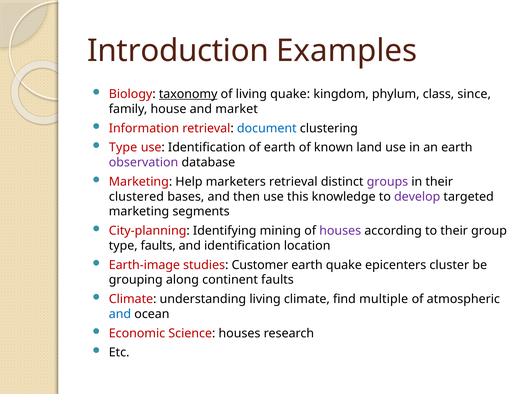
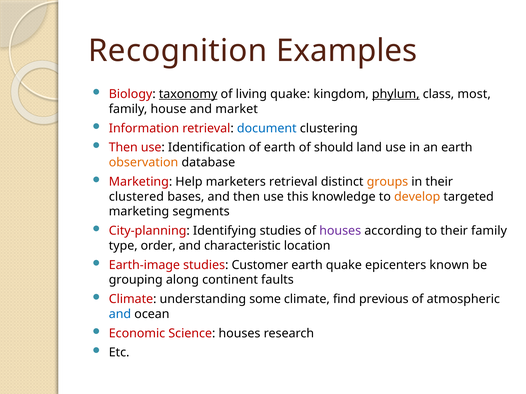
Introduction: Introduction -> Recognition (178, 51)
phylum underline: none -> present (396, 94)
since: since -> most (474, 94)
Type: Type -> Then (123, 148)
known: known -> should (334, 148)
observation colour: purple -> orange (144, 163)
groups colour: purple -> orange (387, 182)
develop colour: purple -> orange (417, 197)
Identifying mining: mining -> studies (280, 231)
their group: group -> family (489, 231)
type faults: faults -> order (158, 246)
and identification: identification -> characteristic (242, 246)
cluster: cluster -> known (449, 265)
understanding living: living -> some (265, 299)
multiple: multiple -> previous (384, 299)
